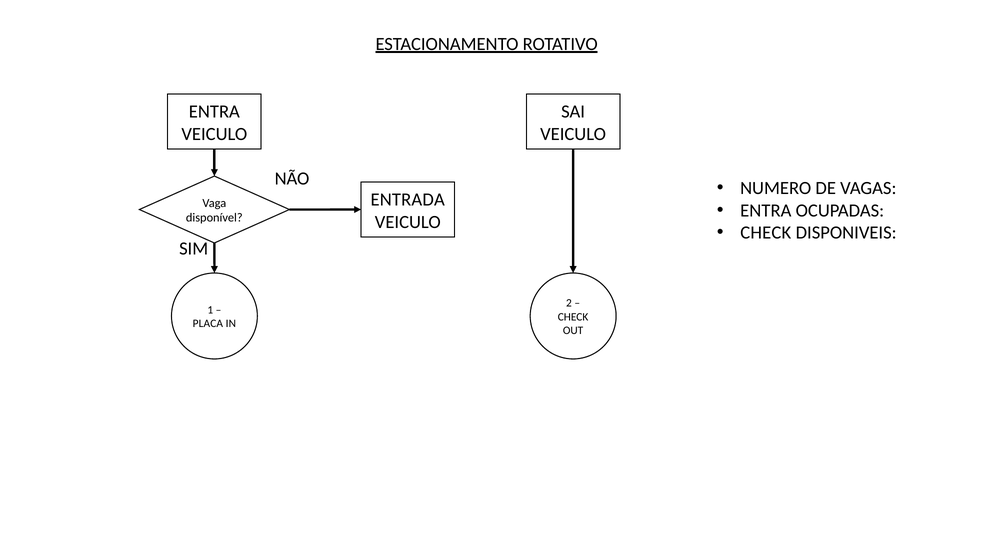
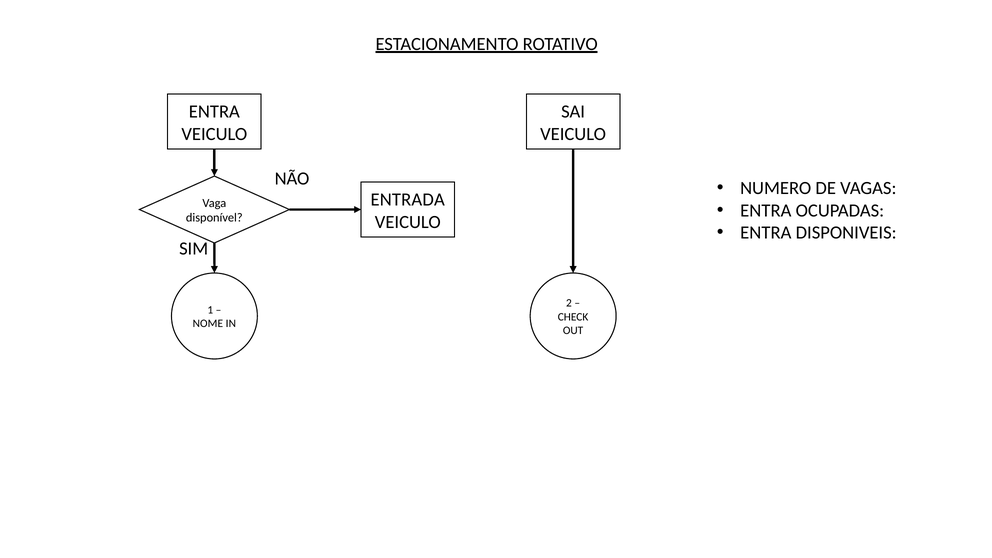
CHECK: CHECK -> ENTRA (766, 233)
PLACA: PLACA -> NOME (208, 324)
